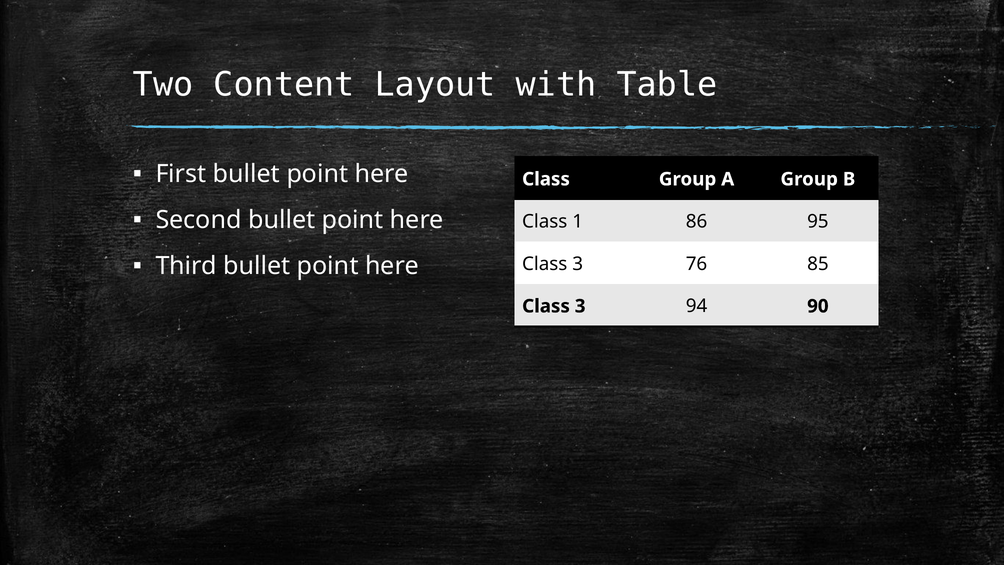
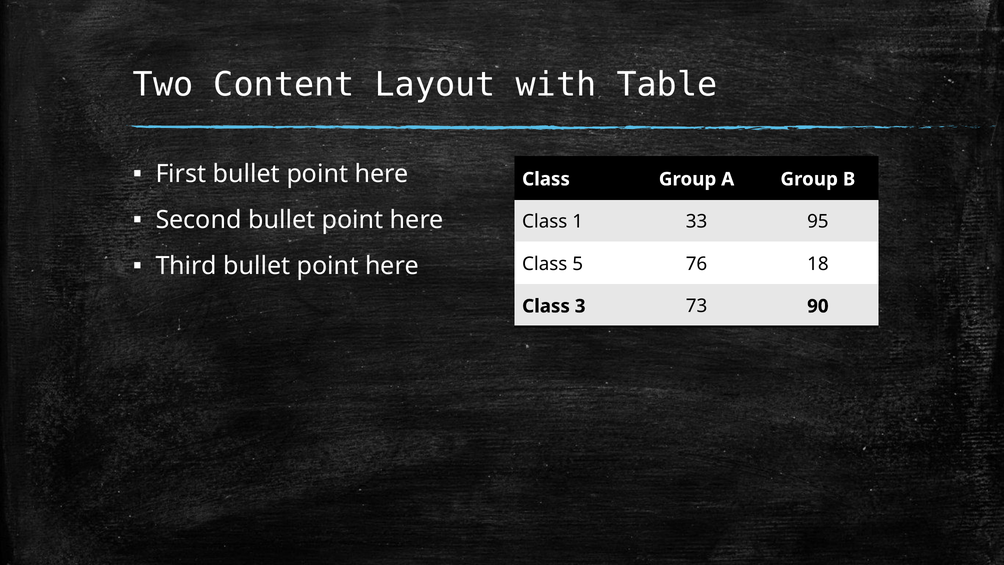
86: 86 -> 33 (697, 221)
3: 3 -> 5 (578, 264)
85: 85 -> 18 (818, 264)
94: 94 -> 73 (697, 306)
